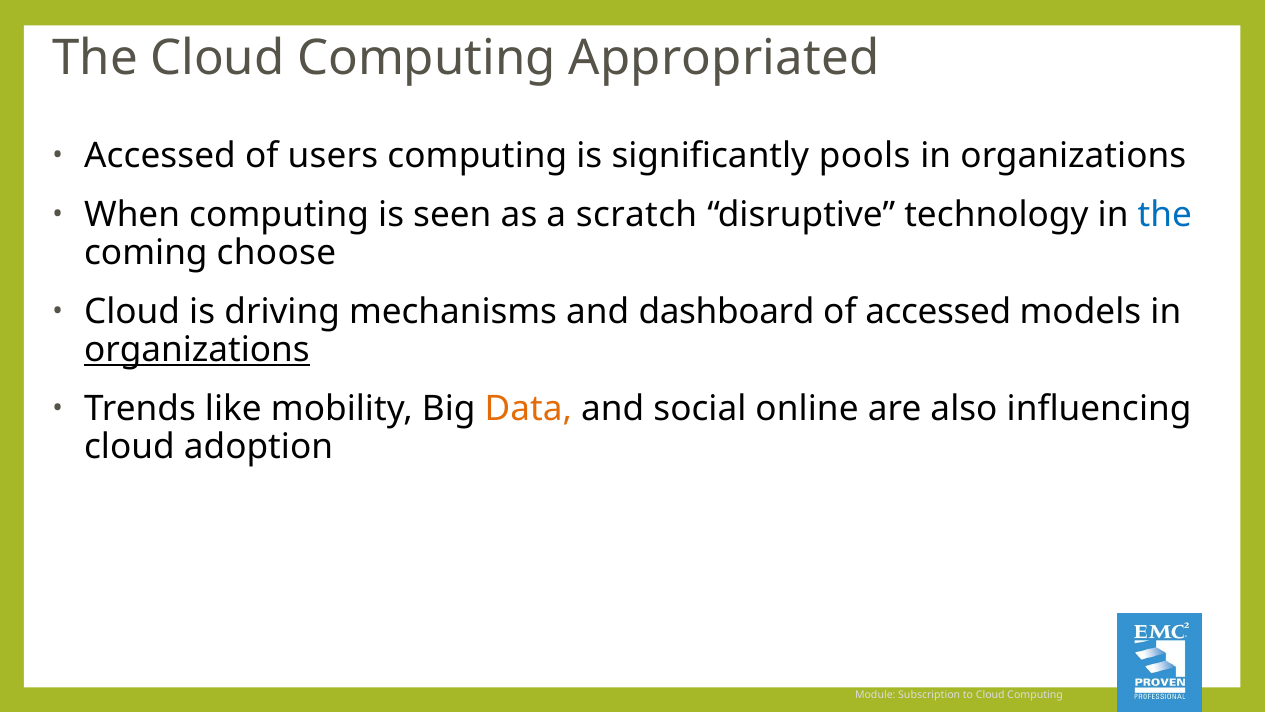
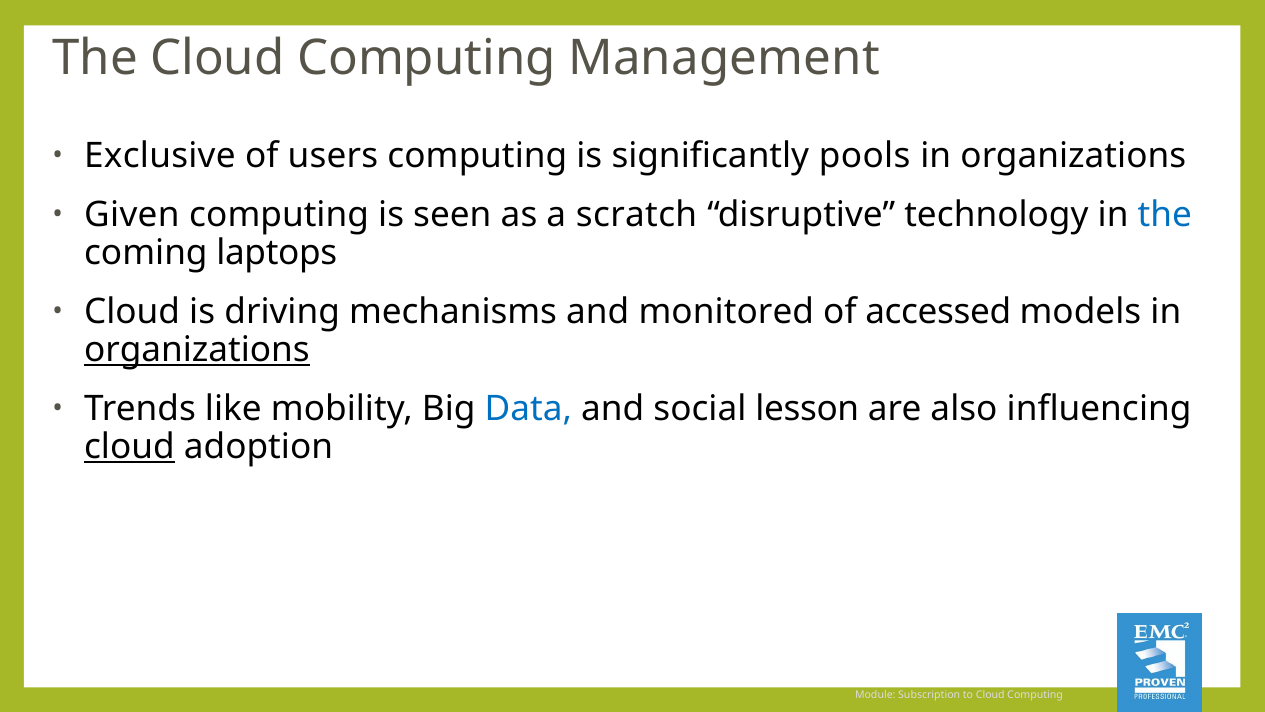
Appropriated: Appropriated -> Management (724, 58)
Accessed: Accessed -> Exclusive (160, 156)
When: When -> Given (132, 215)
choose: choose -> laptops (277, 253)
dashboard: dashboard -> monitored (726, 312)
Data colour: orange -> blue (528, 409)
online: online -> lesson (807, 409)
cloud underline: none -> present (129, 447)
